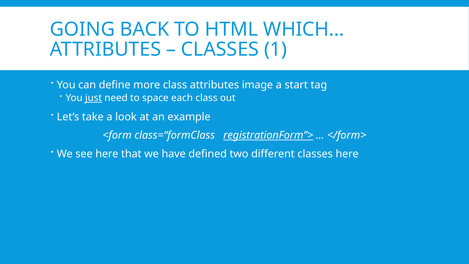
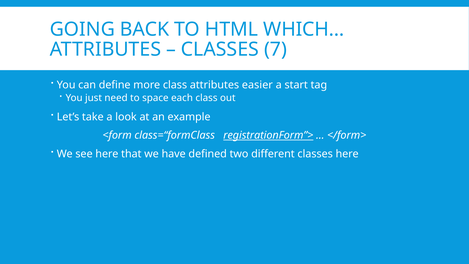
1: 1 -> 7 (275, 49)
image: image -> easier (257, 85)
just underline: present -> none (94, 98)
